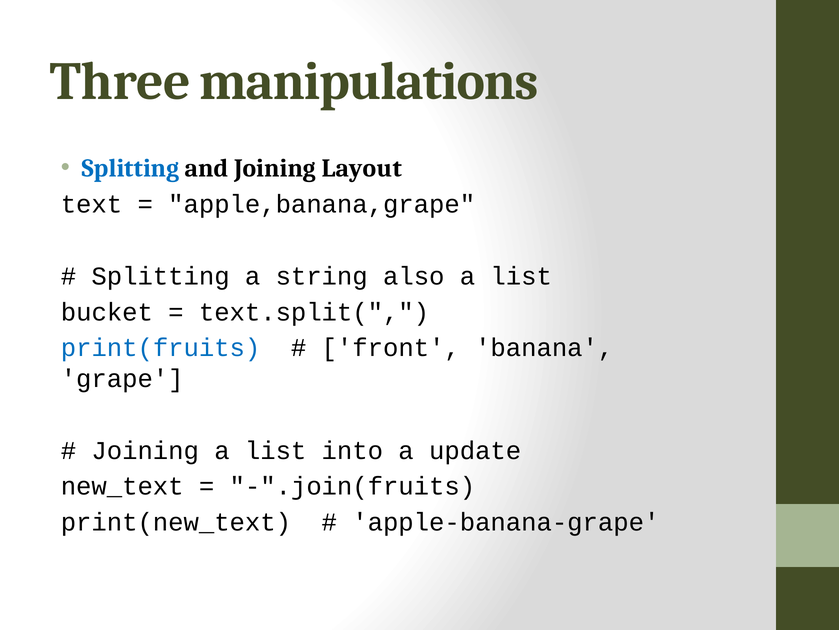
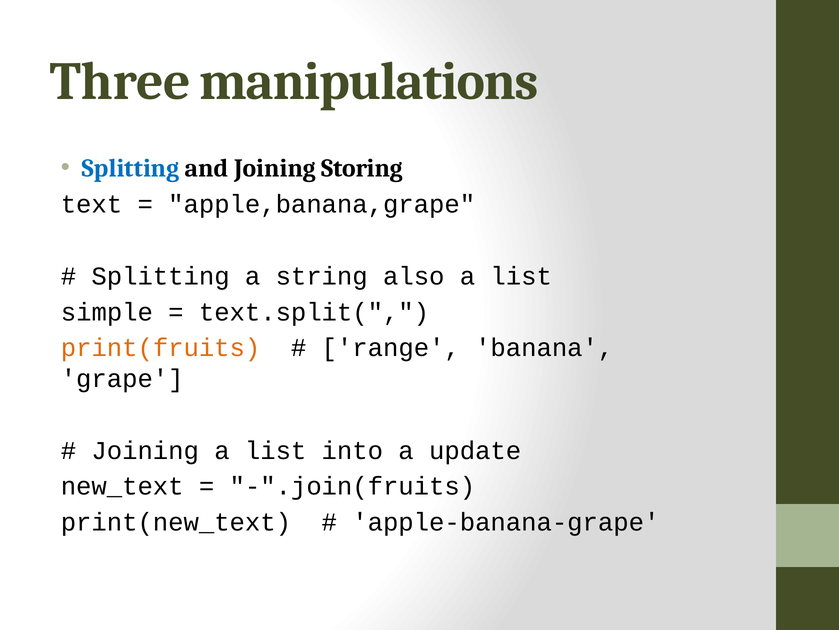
Layout: Layout -> Storing (362, 168)
bucket: bucket -> simple (107, 312)
print(fruits colour: blue -> orange (161, 348)
front: front -> range (391, 348)
